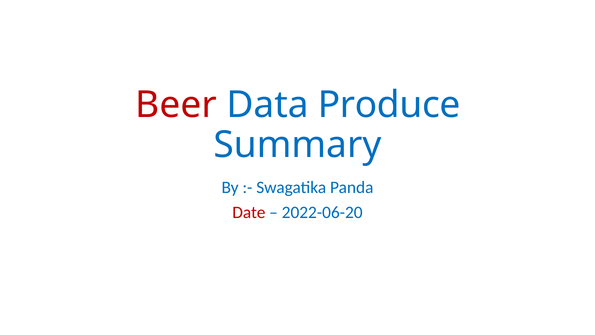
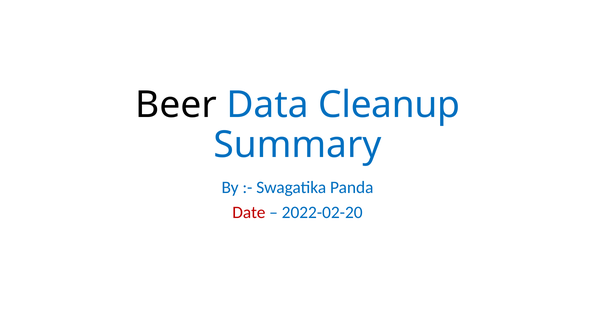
Beer colour: red -> black (176, 105)
Produce: Produce -> Cleanup (389, 105)
2022-06-20: 2022-06-20 -> 2022-02-20 (322, 212)
